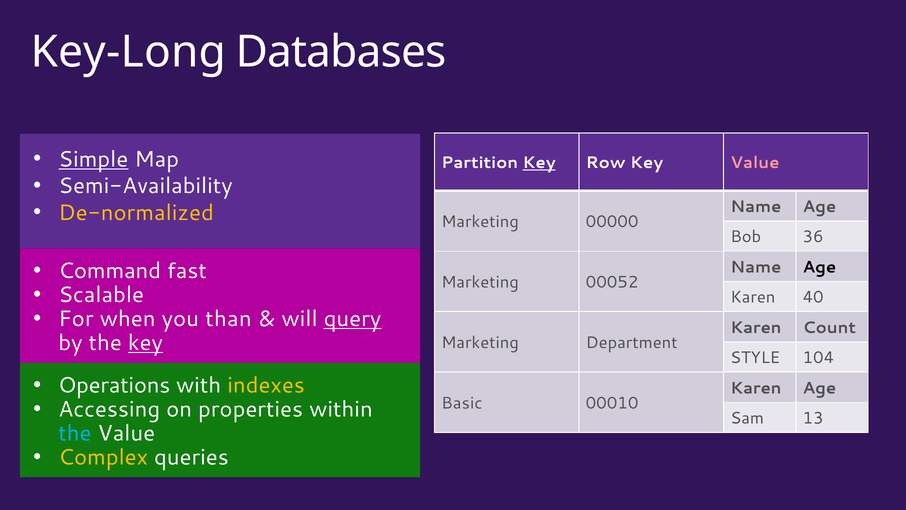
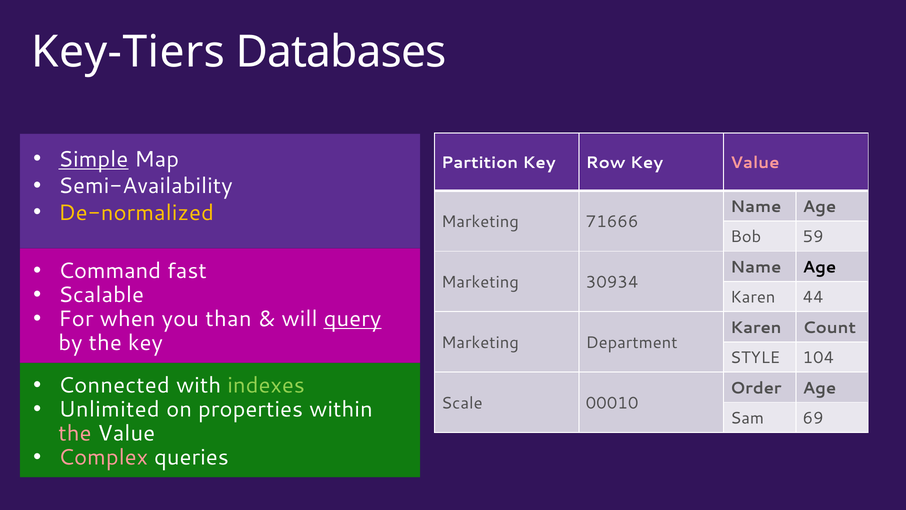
Key-Long: Key-Long -> Key-Tiers (128, 52)
Key underline: present -> none (539, 163)
00000: 00000 -> 71666 (612, 222)
36: 36 -> 59 (813, 237)
00052: 00052 -> 30934 (612, 282)
40: 40 -> 44 (813, 297)
key underline: present -> none (145, 343)
Operations: Operations -> Connected (114, 385)
indexes colour: yellow -> light green (266, 385)
Karen: Karen -> Order (756, 388)
Basic: Basic -> Scale (462, 403)
Accessing: Accessing -> Unlimited (109, 409)
13: 13 -> 69 (813, 418)
the colour: light blue -> pink (75, 433)
Complex colour: yellow -> pink (103, 457)
